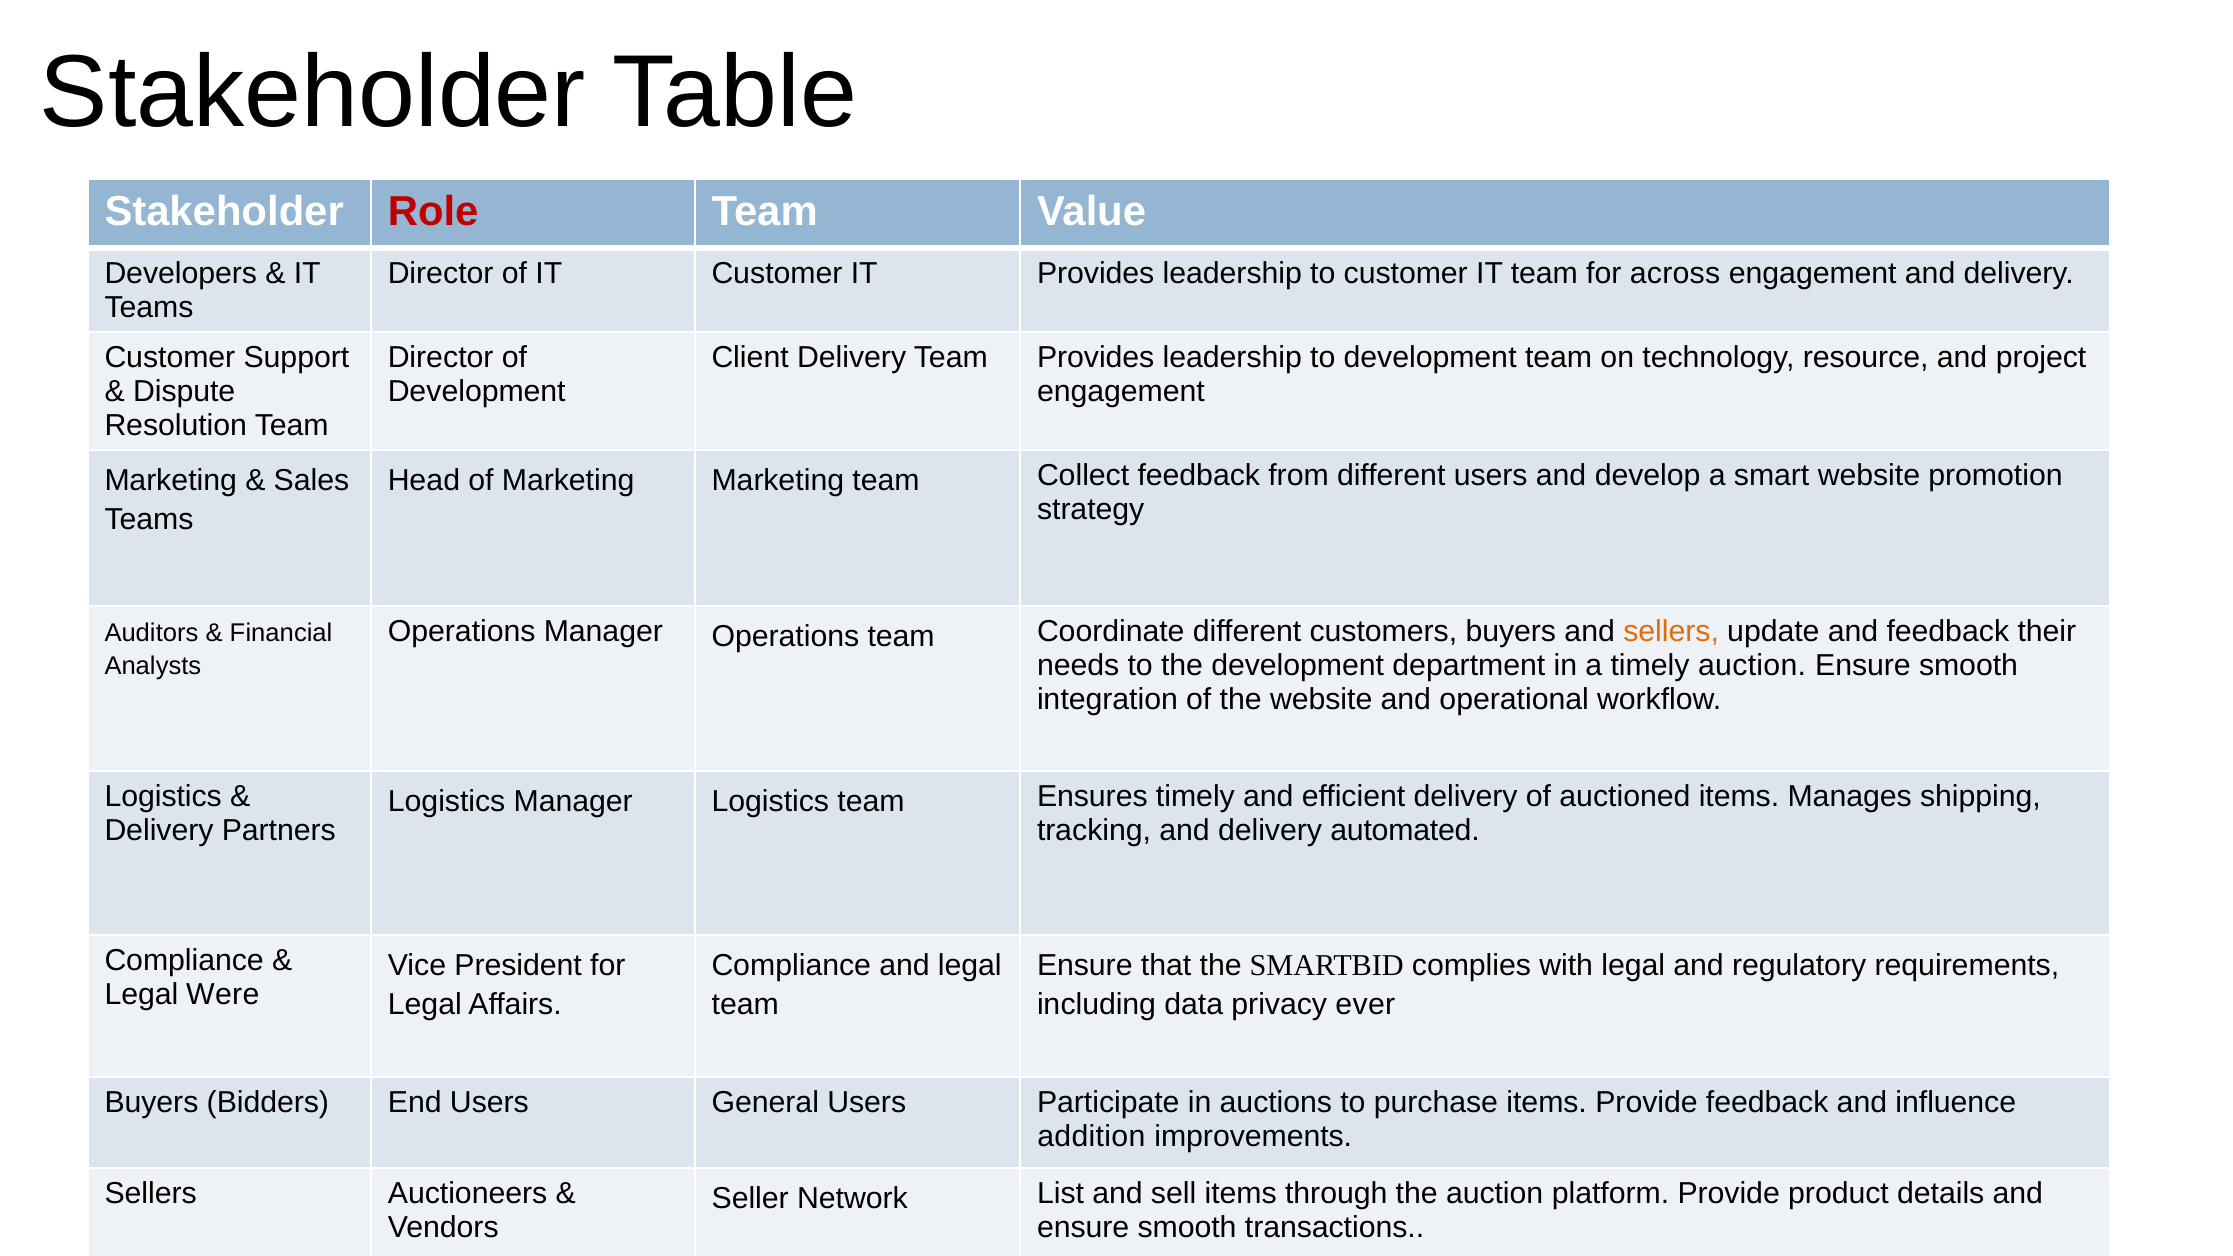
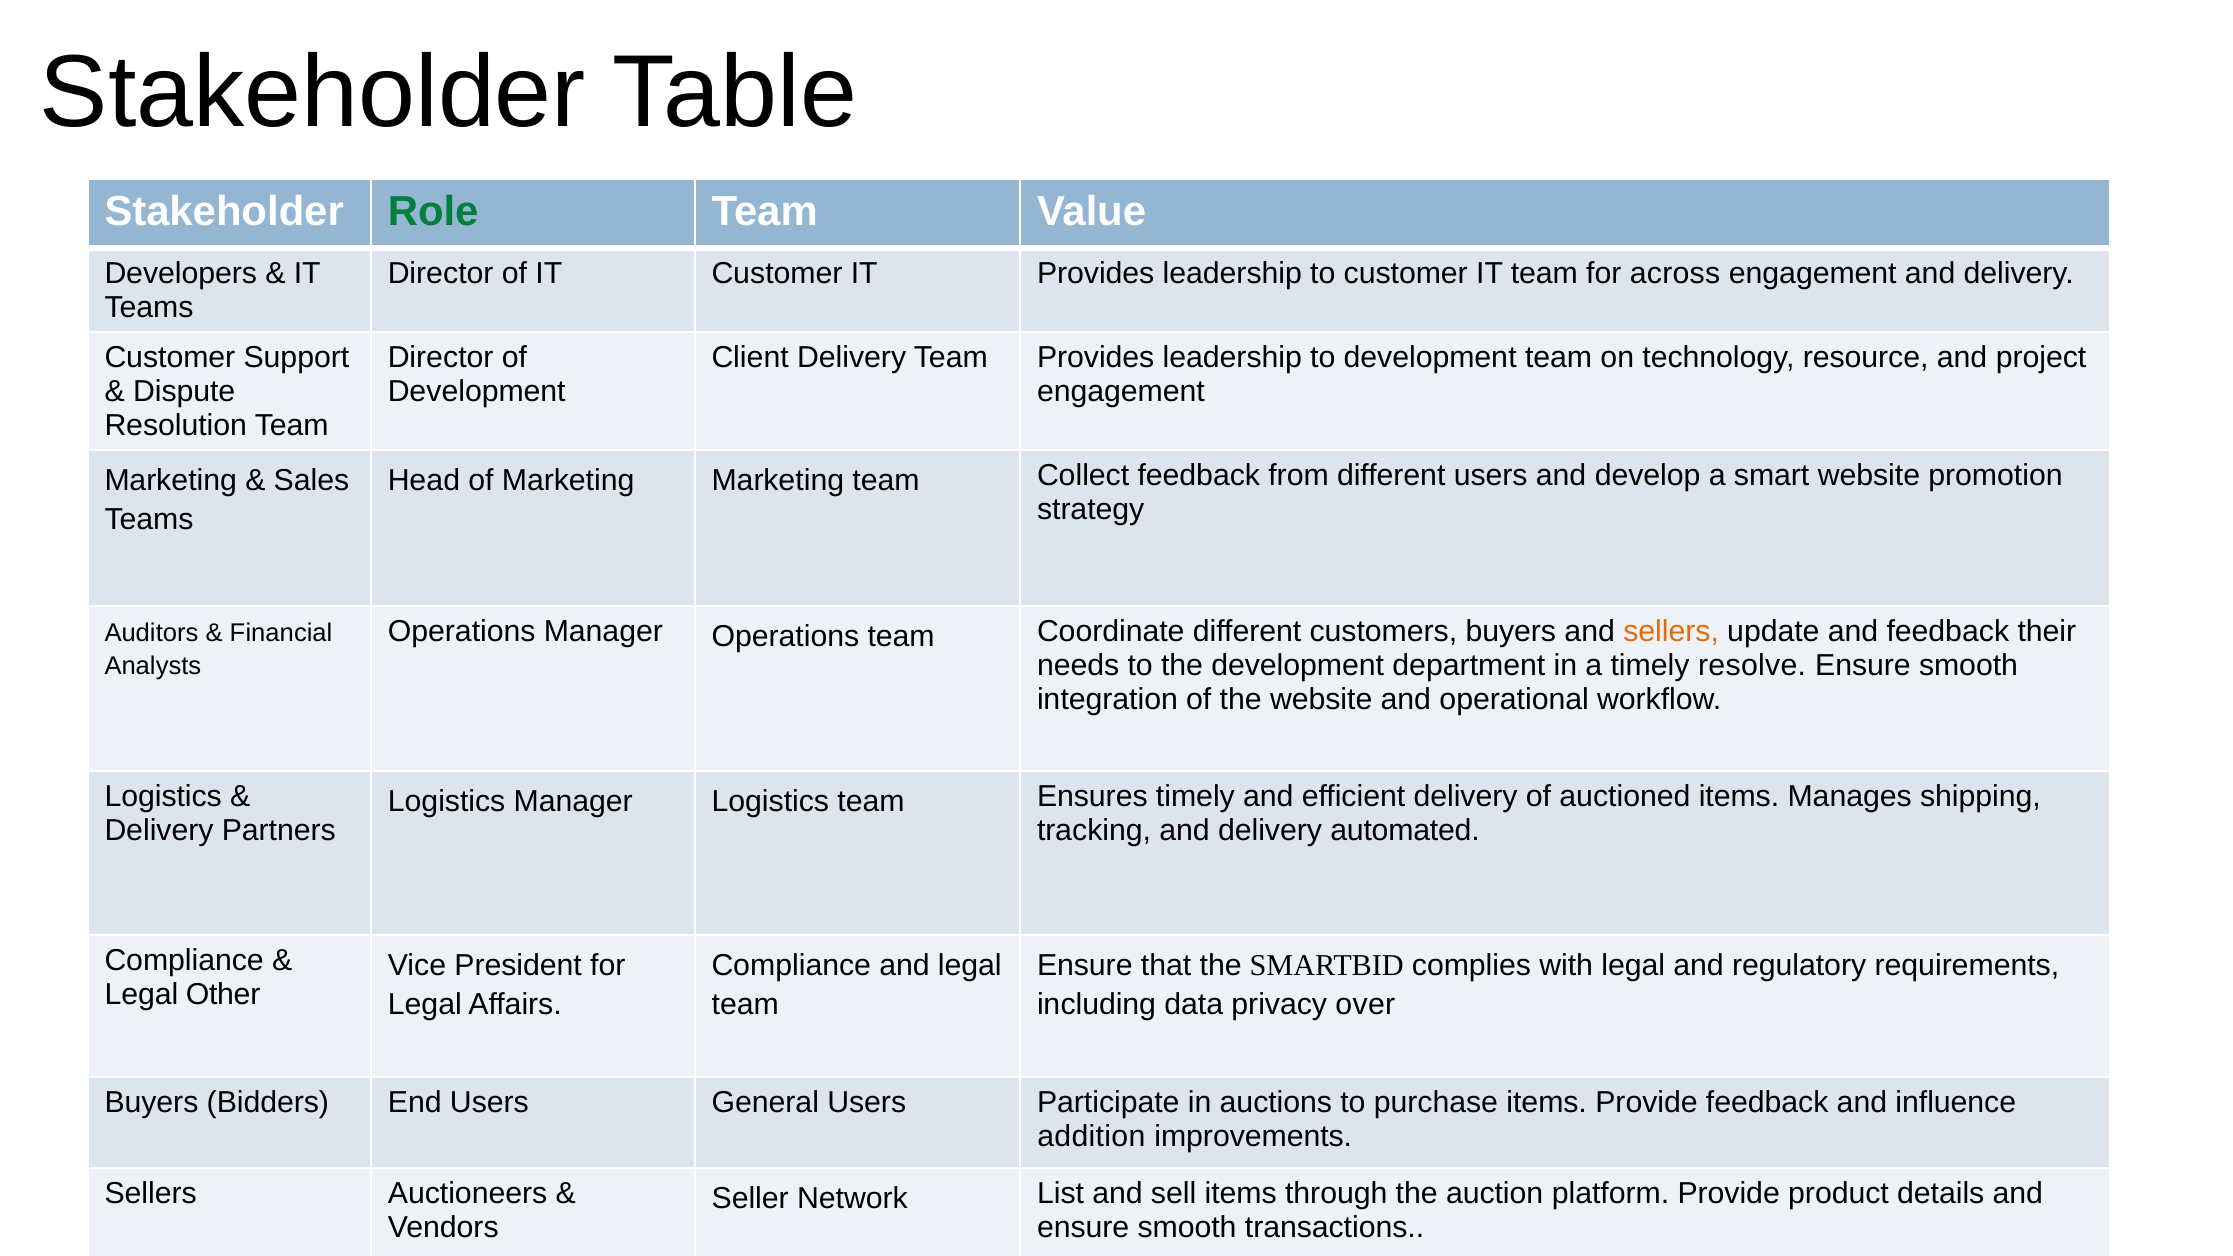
Role colour: red -> green (433, 211)
timely auction: auction -> resolve (1752, 666)
Were: Were -> Other (223, 995)
ever: ever -> over (1365, 1005)
